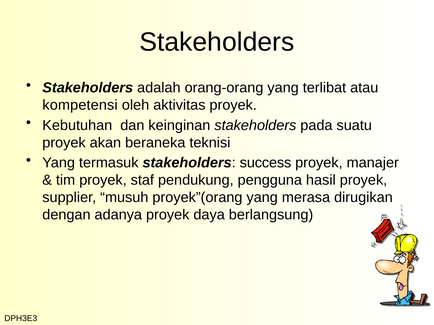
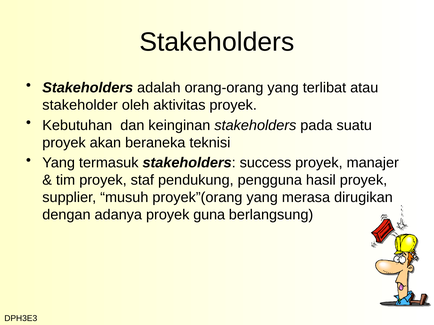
kompetensi: kompetensi -> stakeholder (80, 105)
daya: daya -> guna (209, 215)
